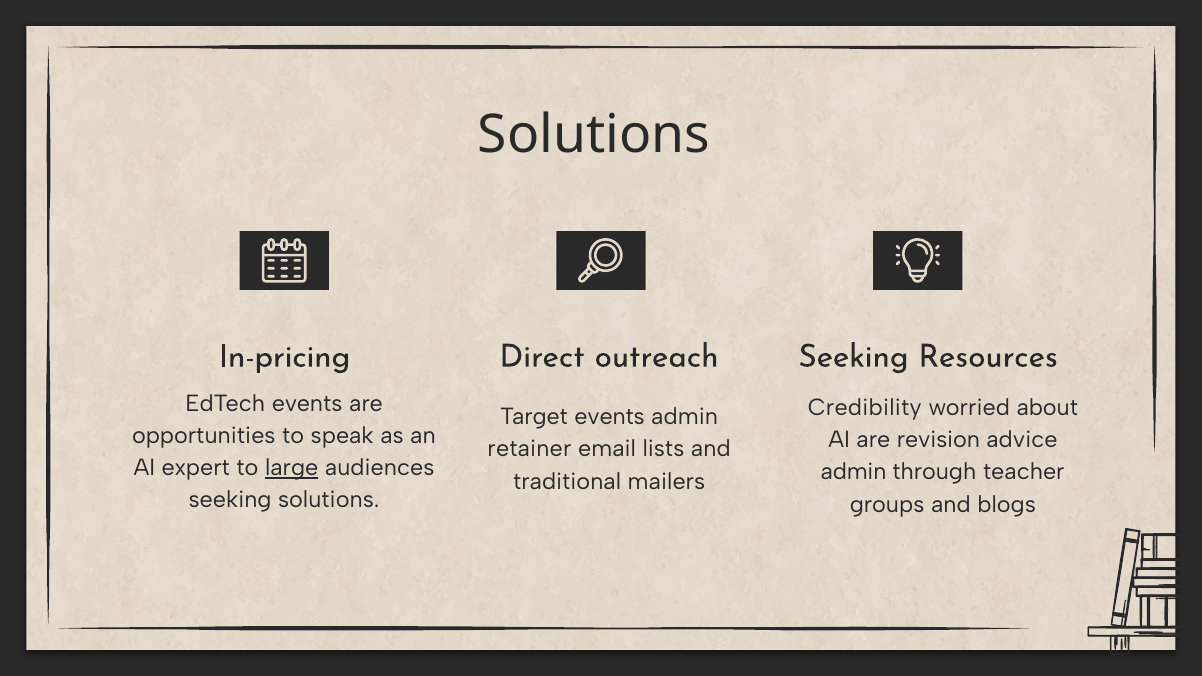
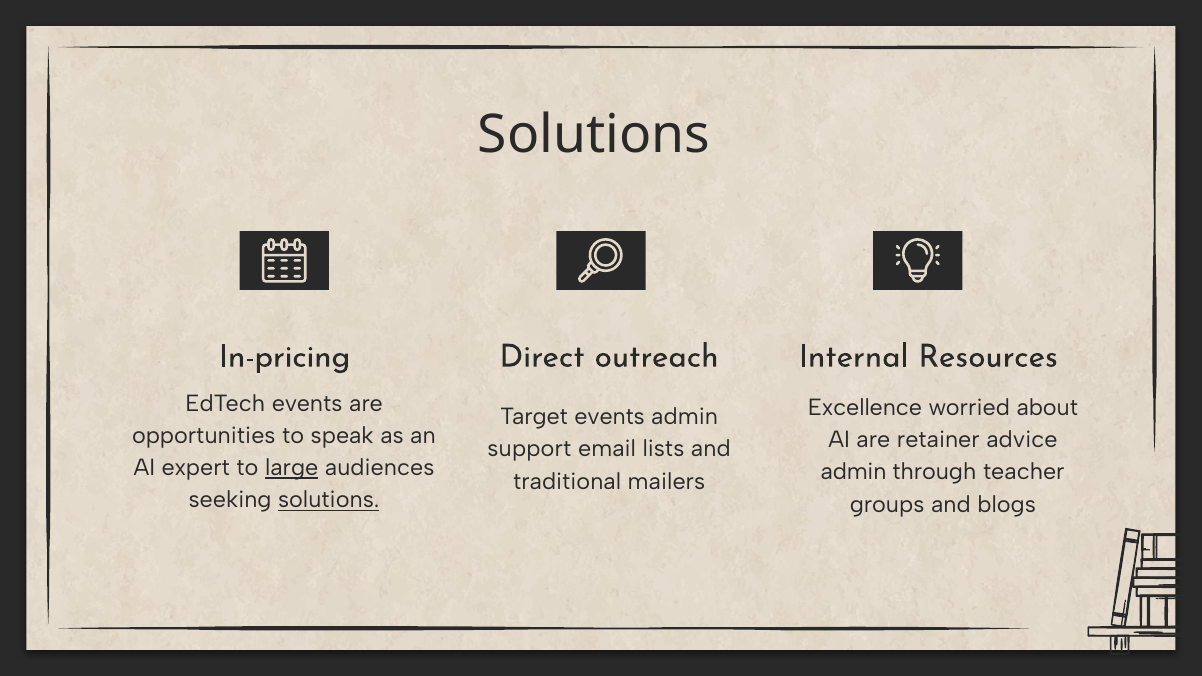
outreach Seeking: Seeking -> Internal (853, 356)
Credibility: Credibility -> Excellence (865, 408)
revision: revision -> retainer (938, 440)
retainer: retainer -> support (529, 449)
solutions underline: none -> present (329, 500)
